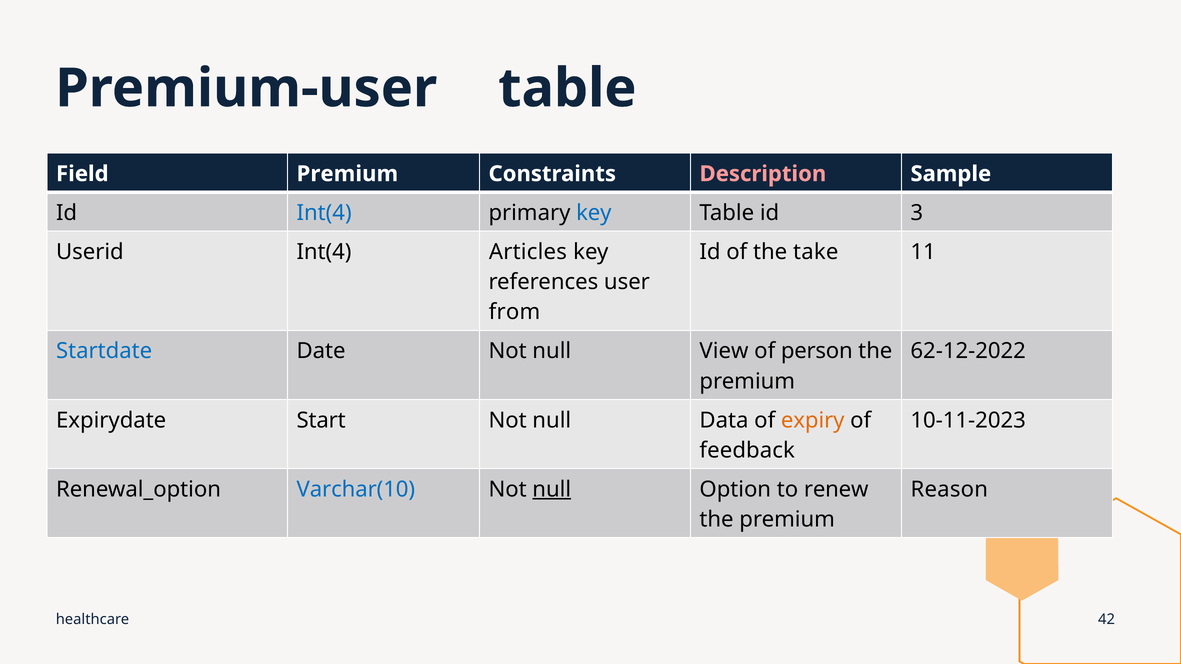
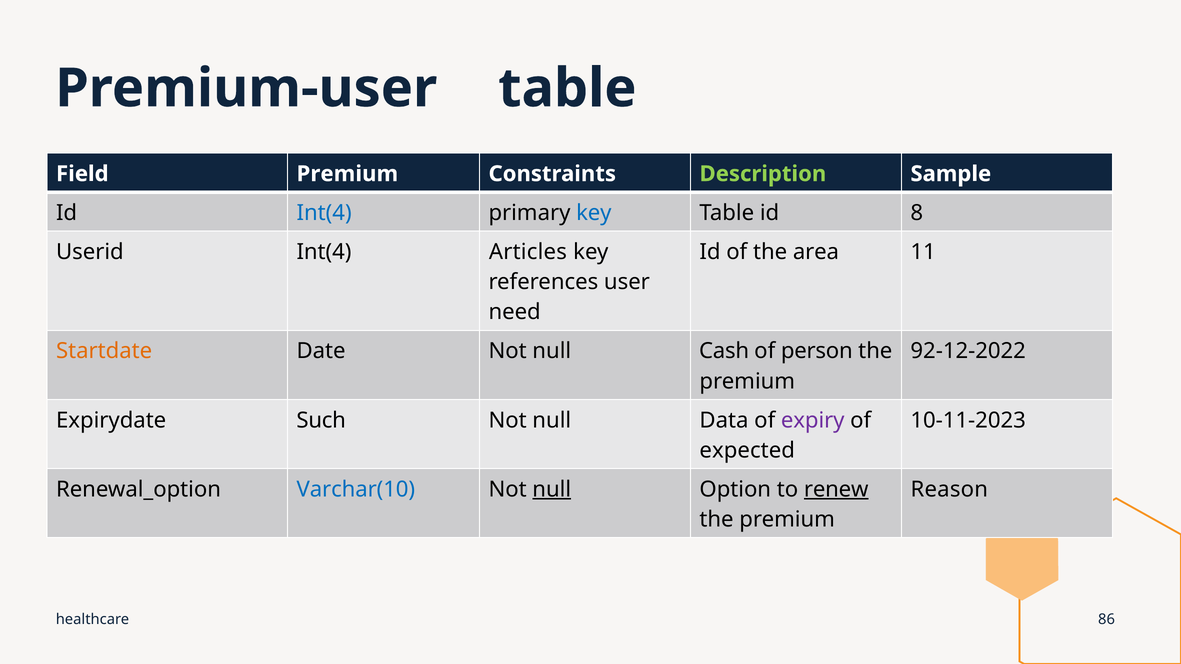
Description colour: pink -> light green (763, 174)
3: 3 -> 8 (917, 213)
take: take -> area (816, 252)
from: from -> need (515, 312)
Startdate colour: blue -> orange (104, 351)
View: View -> Cash (724, 351)
62-12-2022: 62-12-2022 -> 92-12-2022 (968, 351)
Start: Start -> Such (321, 420)
expiry colour: orange -> purple (813, 420)
feedback: feedback -> expected (747, 451)
renew underline: none -> present (836, 490)
42: 42 -> 86 (1107, 620)
